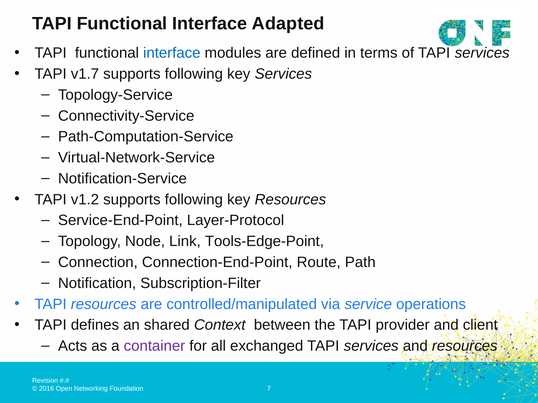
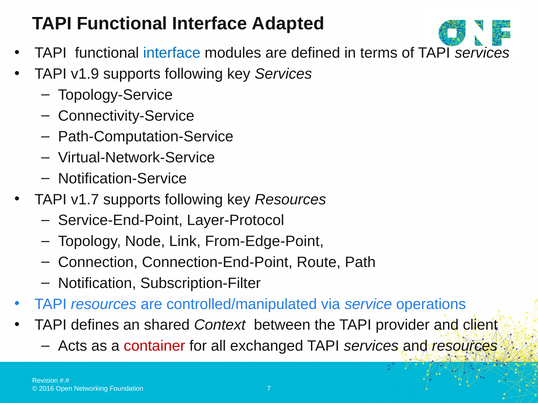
v1.7: v1.7 -> v1.9 (85, 74)
v1.2: v1.2 -> v1.7 (85, 200)
Tools-Edge-Point: Tools-Edge-Point -> From-Edge-Point (264, 242)
container colour: purple -> red (154, 346)
